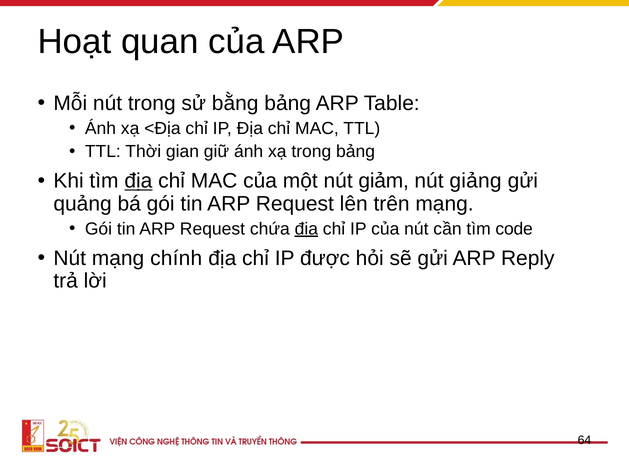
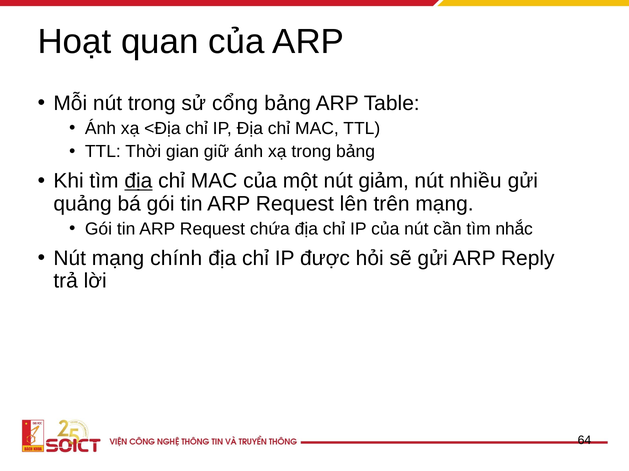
bằng: bằng -> cổng (235, 103)
giảng: giảng -> nhiều (475, 181)
địa underline: present -> none (306, 229)
code: code -> nhắc (514, 229)
